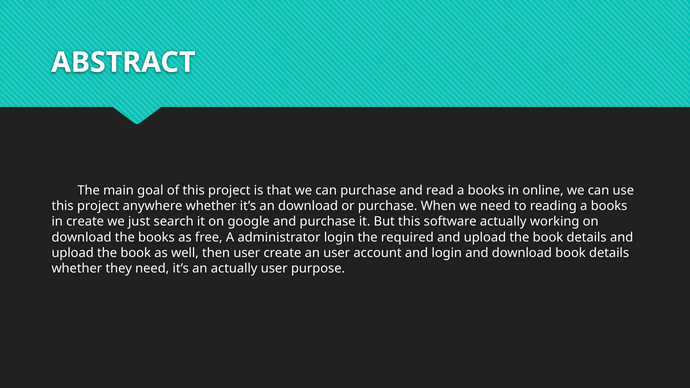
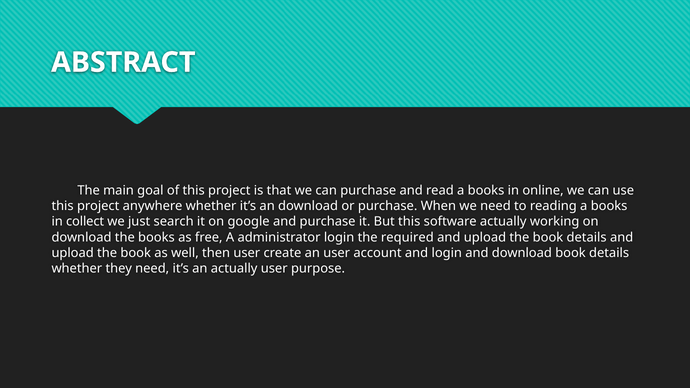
in create: create -> collect (85, 222)
